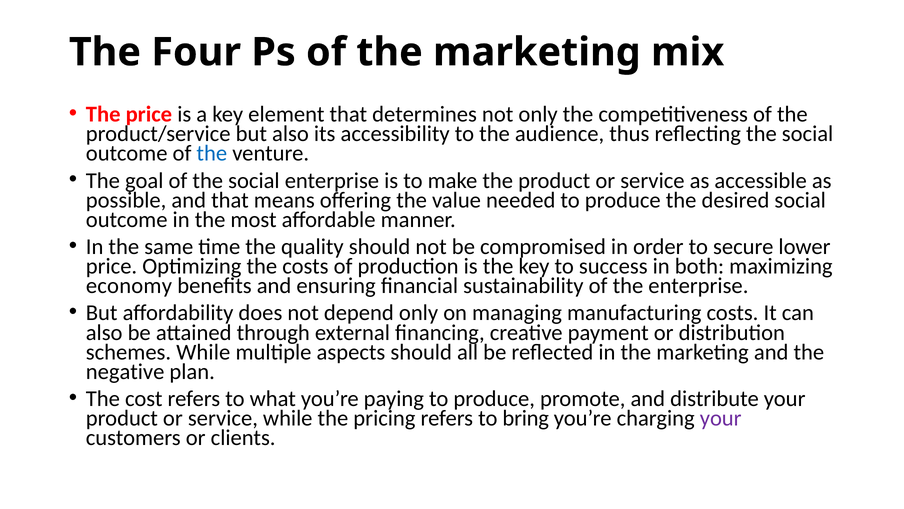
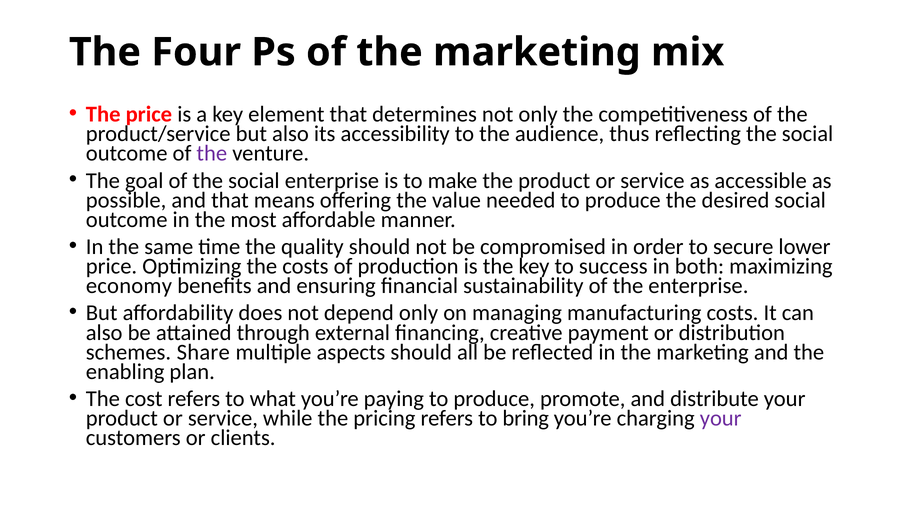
the colour: blue -> purple (212, 153)
schemes While: While -> Share (203, 352)
negative: negative -> enabling (125, 371)
